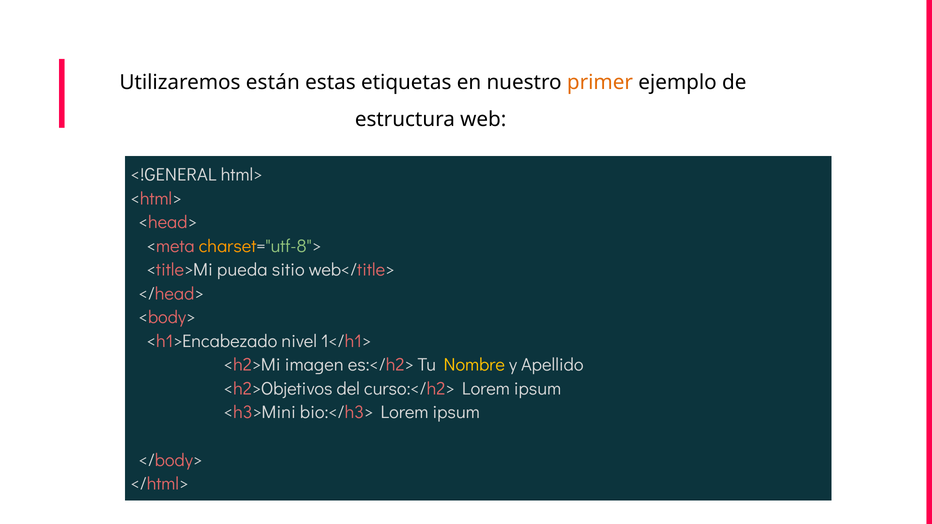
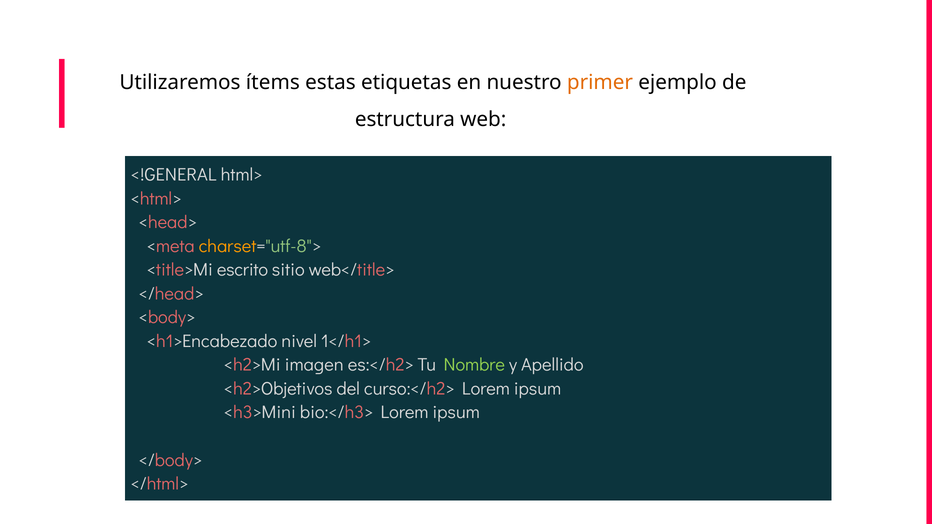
están: están -> ítems (273, 82)
pueda: pueda -> escrito (242, 270)
Nombre colour: yellow -> light green (474, 365)
